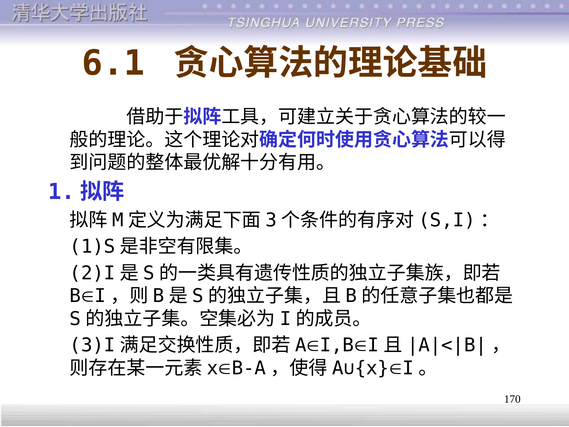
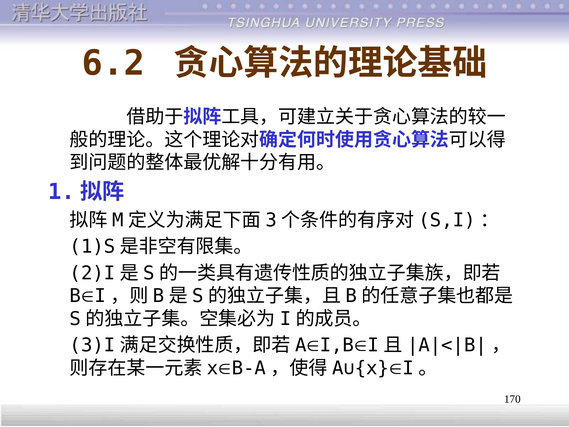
6.1: 6.1 -> 6.2 (113, 63)
